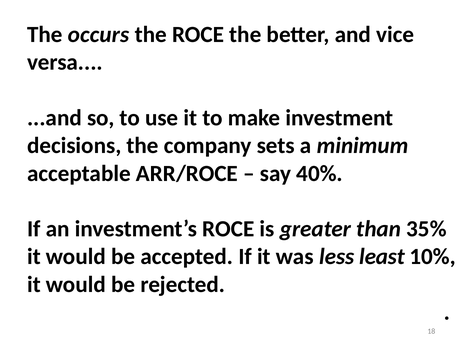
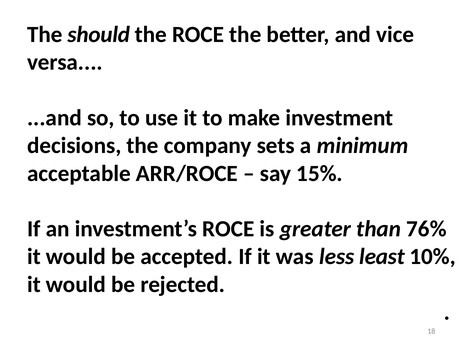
occurs: occurs -> should (99, 35)
40%: 40% -> 15% (320, 174)
35%: 35% -> 76% (426, 229)
